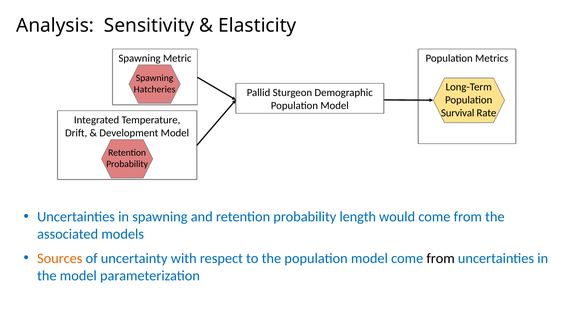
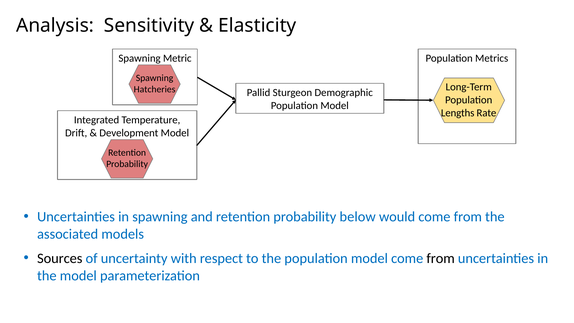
Survival: Survival -> Lengths (458, 113)
length: length -> below (358, 217)
Sources colour: orange -> black (60, 258)
